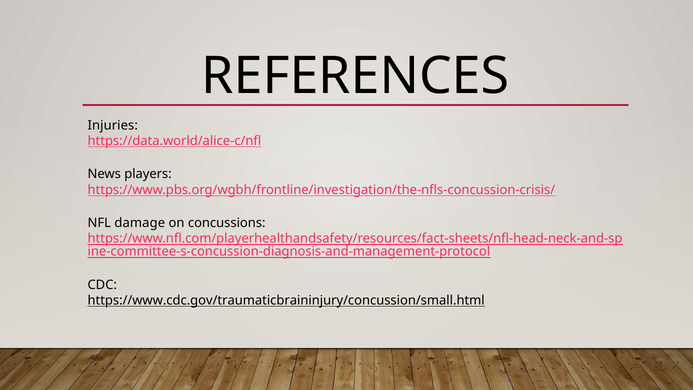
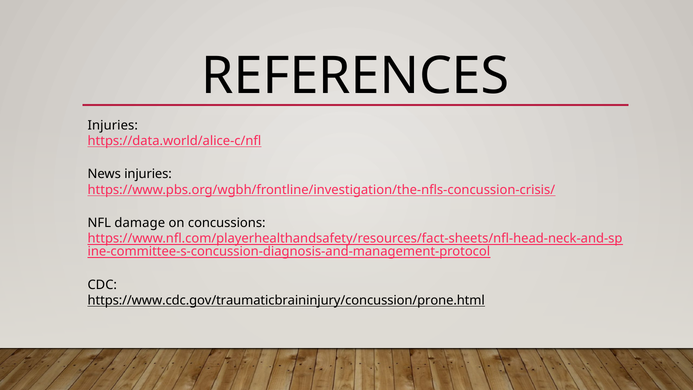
News players: players -> injuries (148, 174)
https://www.cdc.gov/traumaticbraininjury/concussion/small.html: https://www.cdc.gov/traumaticbraininjury/concussion/small.html -> https://www.cdc.gov/traumaticbraininjury/concussion/prone.html (286, 300)
